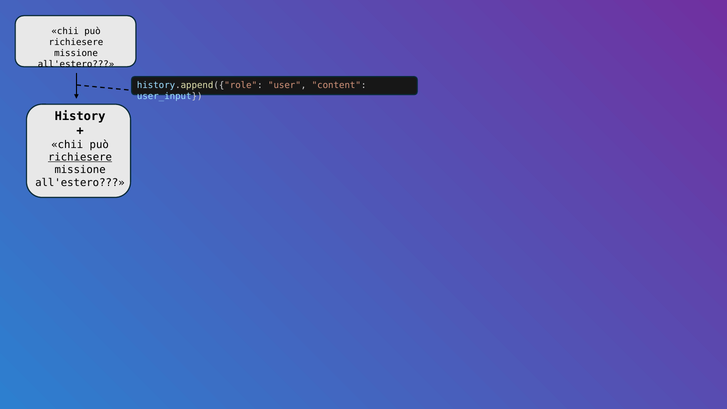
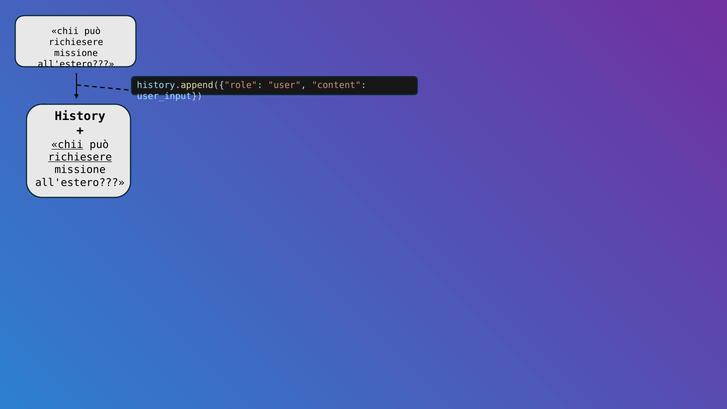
chii underline: none -> present (67, 144)
